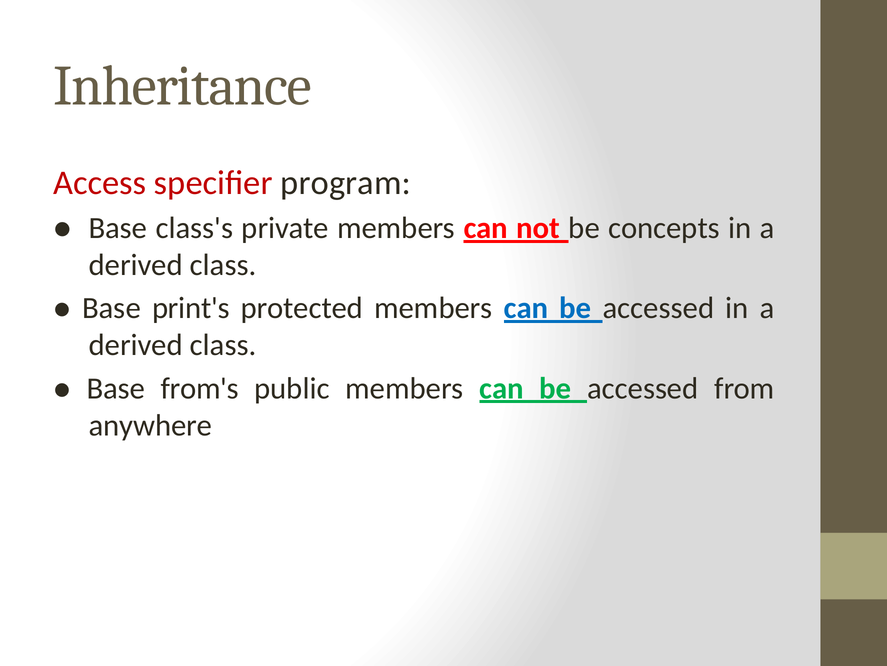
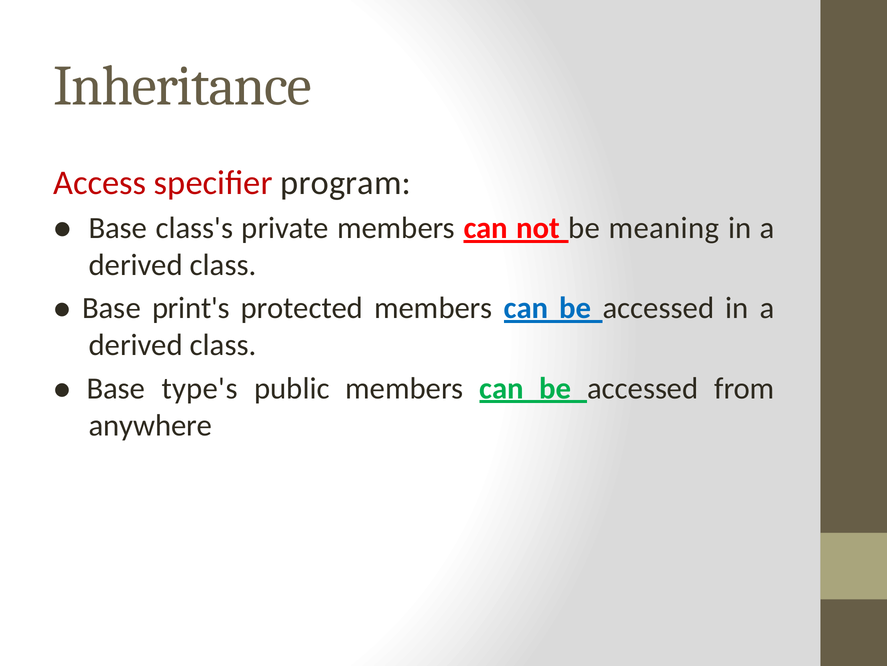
concepts: concepts -> meaning (664, 228)
from's: from's -> type's (200, 388)
